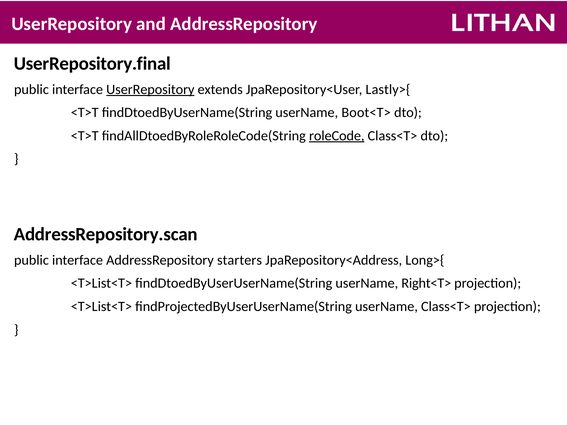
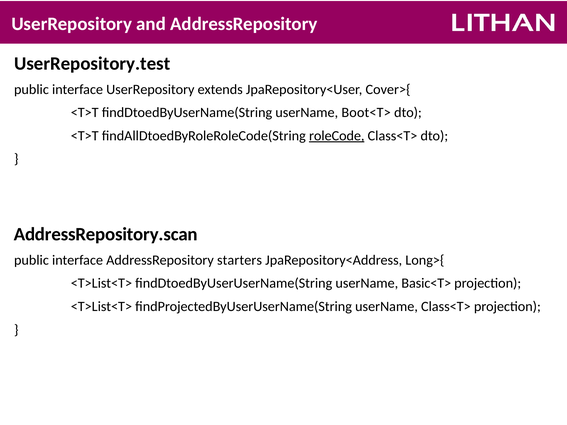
UserRepository.final: UserRepository.final -> UserRepository.test (92, 64)
UserRepository underline: present -> none (150, 89)
Lastly>{: Lastly>{ -> Cover>{ (388, 89)
Right<T>: Right<T> -> Basic<T> (426, 283)
